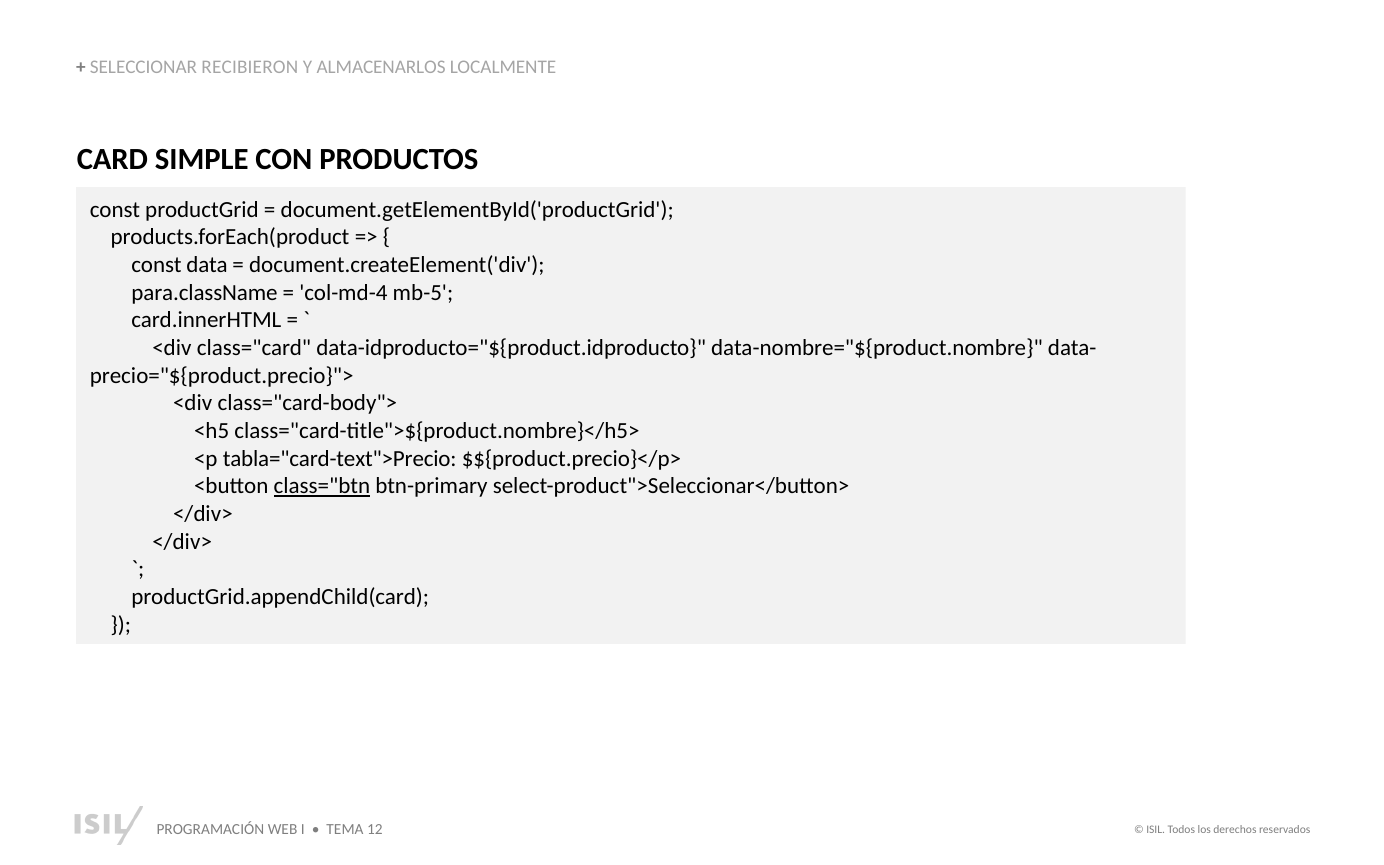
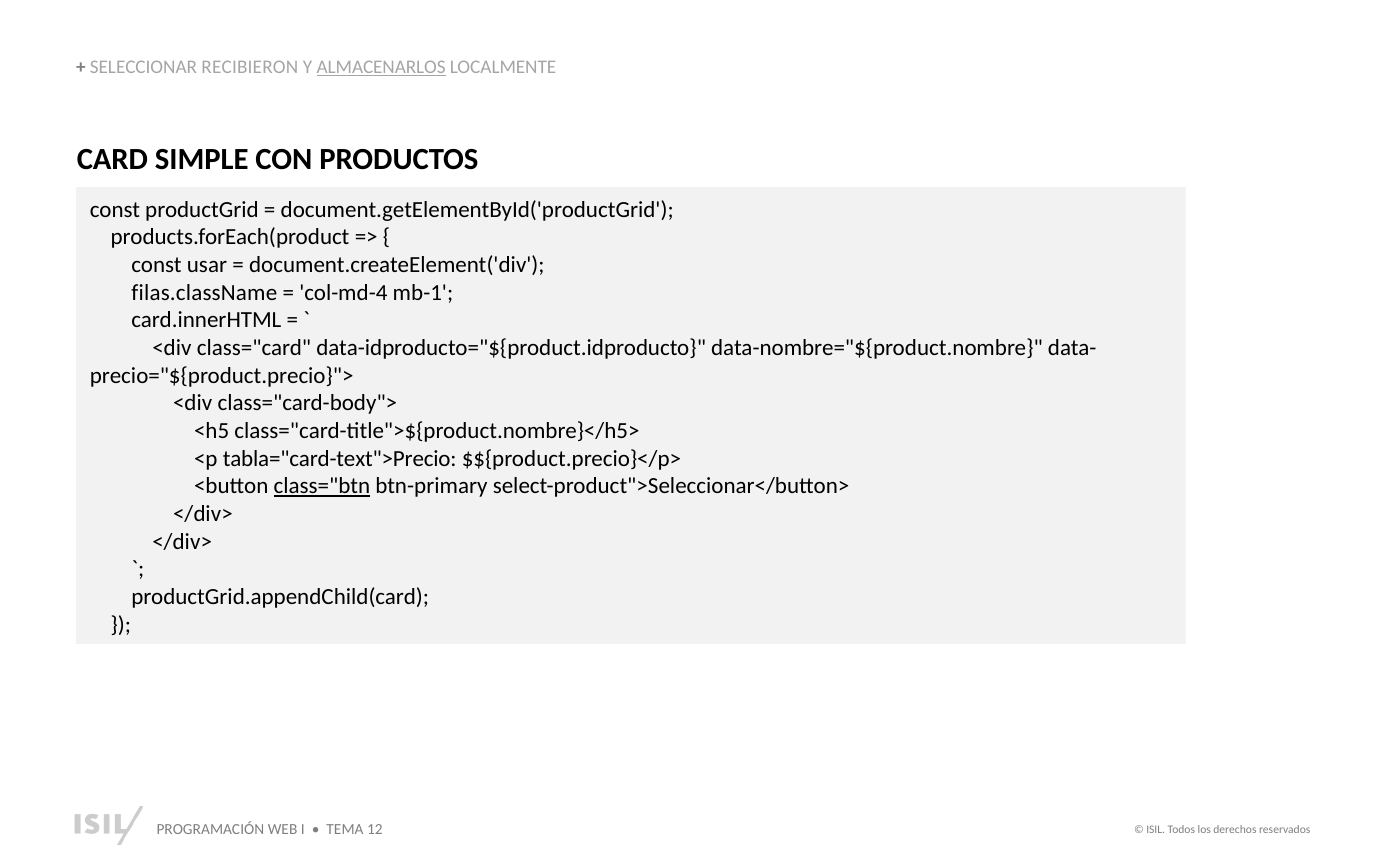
ALMACENARLOS underline: none -> present (381, 68)
data: data -> usar (207, 265)
para.className: para.className -> filas.className (204, 293)
mb-5: mb-5 -> mb-1 (423, 293)
